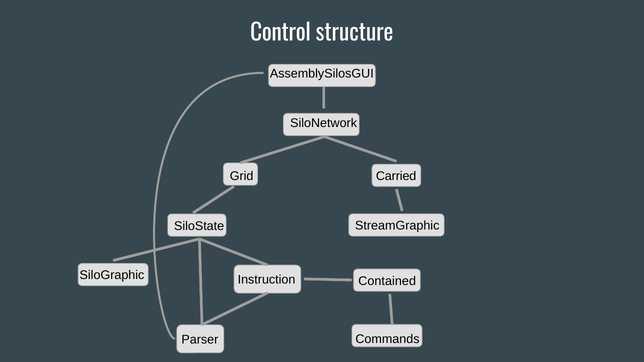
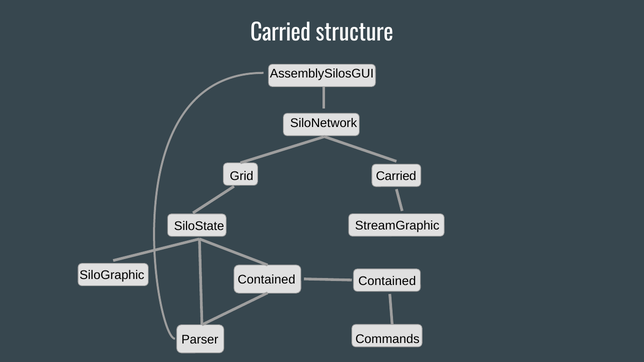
Control: Control -> Carried (280, 33)
SiloGraphic Instruction: Instruction -> Contained (267, 280)
